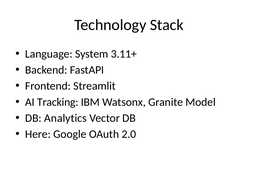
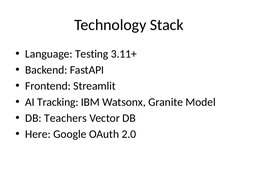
System: System -> Testing (92, 54)
Analytics: Analytics -> Teachers (65, 118)
